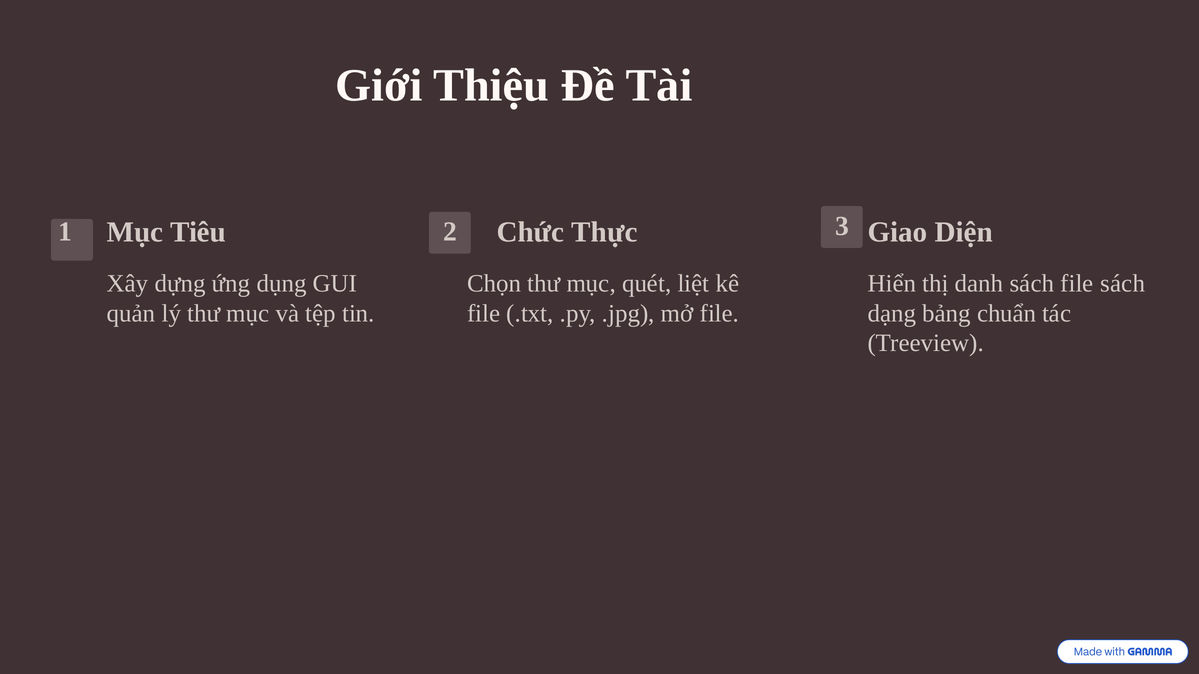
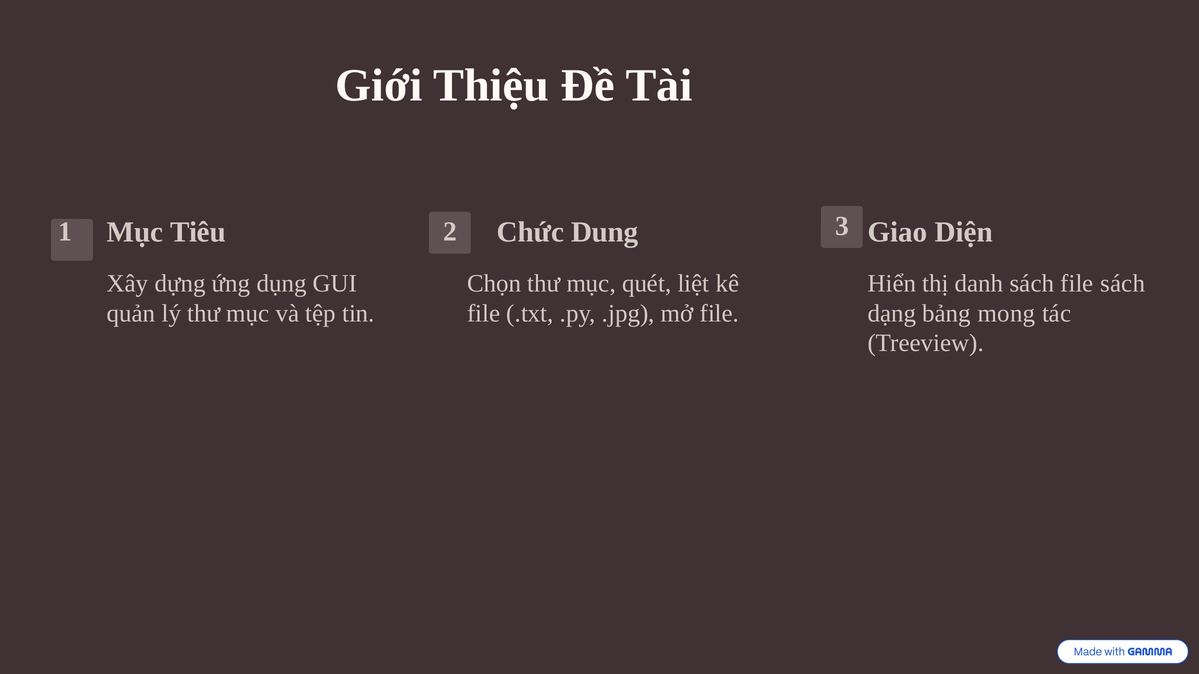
Thực: Thực -> Dung (605, 232)
chuẩn: chuẩn -> mong (1006, 314)
